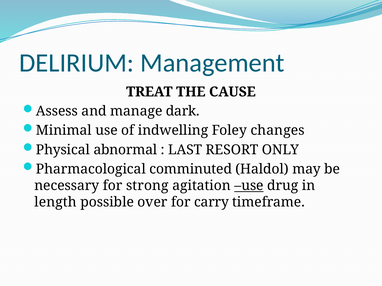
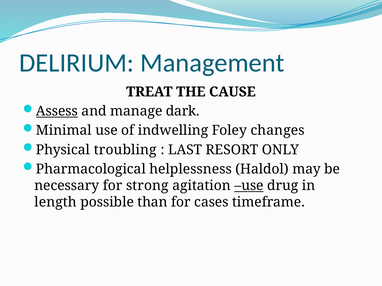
Assess underline: none -> present (57, 111)
abnormal: abnormal -> troubling (125, 150)
comminuted: comminuted -> helplessness (191, 169)
over: over -> than (153, 203)
carry: carry -> cases (211, 203)
